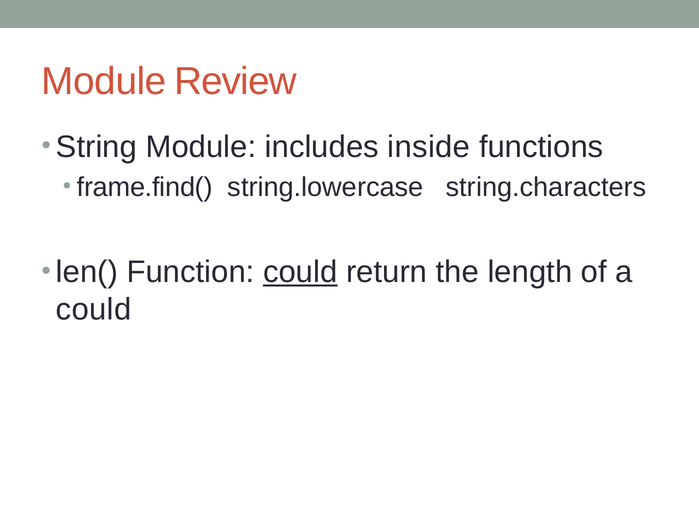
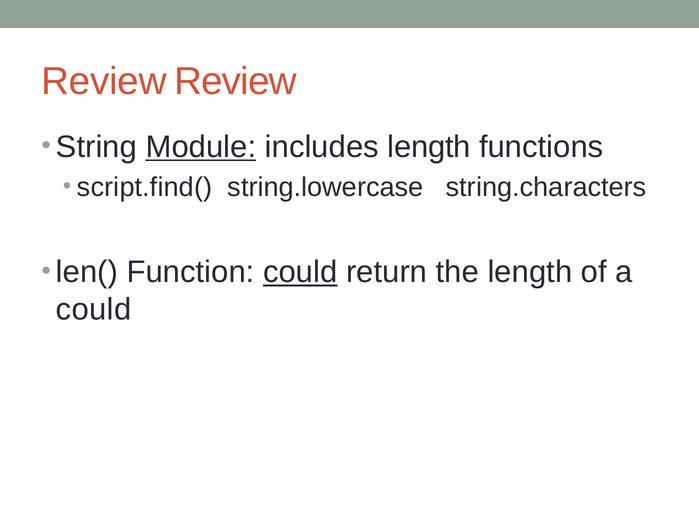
Module: Module -> Review (104, 81)
Module underline: none -> present (201, 147)
includes inside: inside -> length (429, 147)
frame.find(: frame.find( -> script.find( (145, 187)
